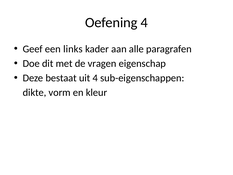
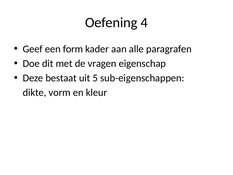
links: links -> form (73, 49)
uit 4: 4 -> 5 (95, 78)
